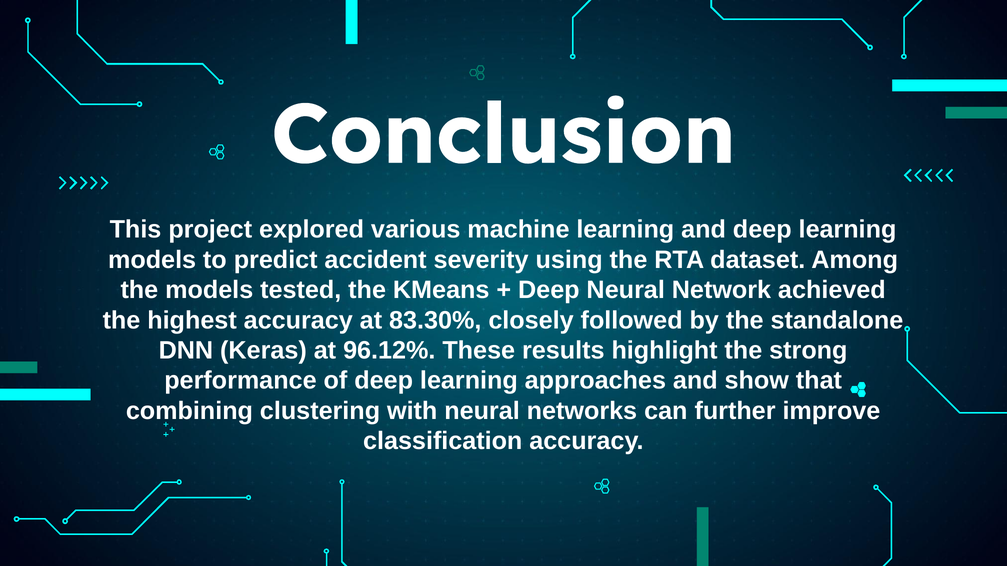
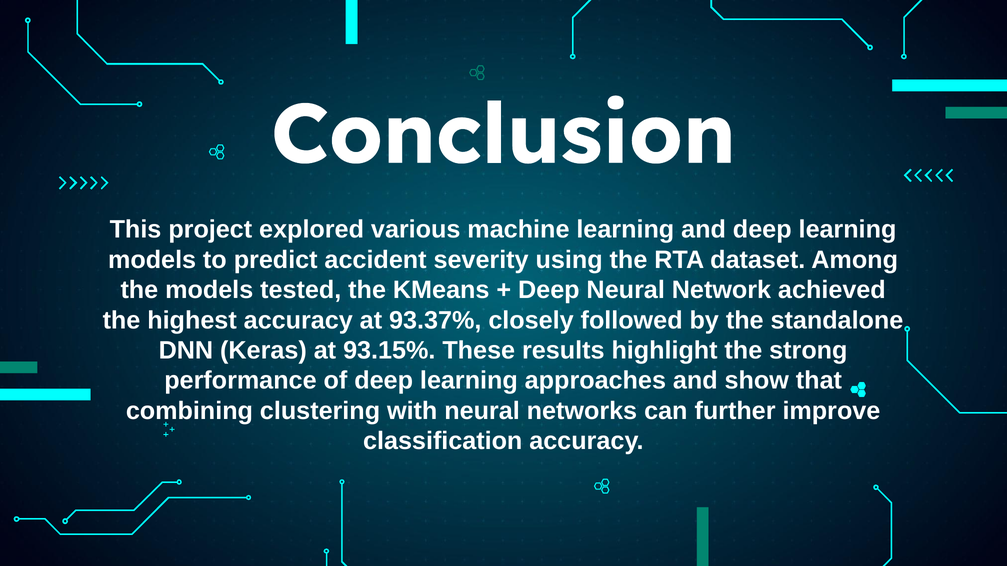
83.30%: 83.30% -> 93.37% (435, 320)
96.12%: 96.12% -> 93.15% (389, 351)
